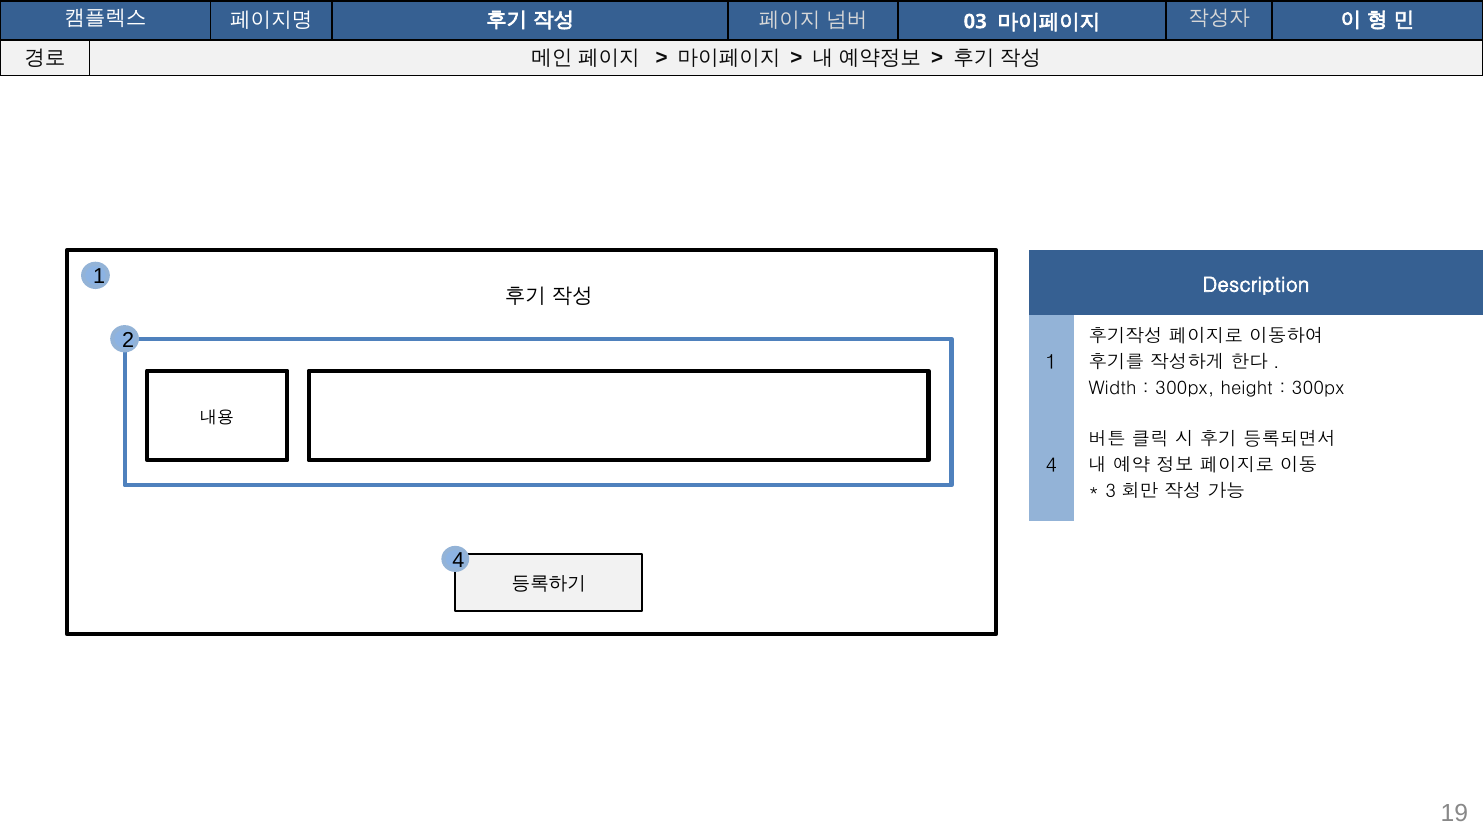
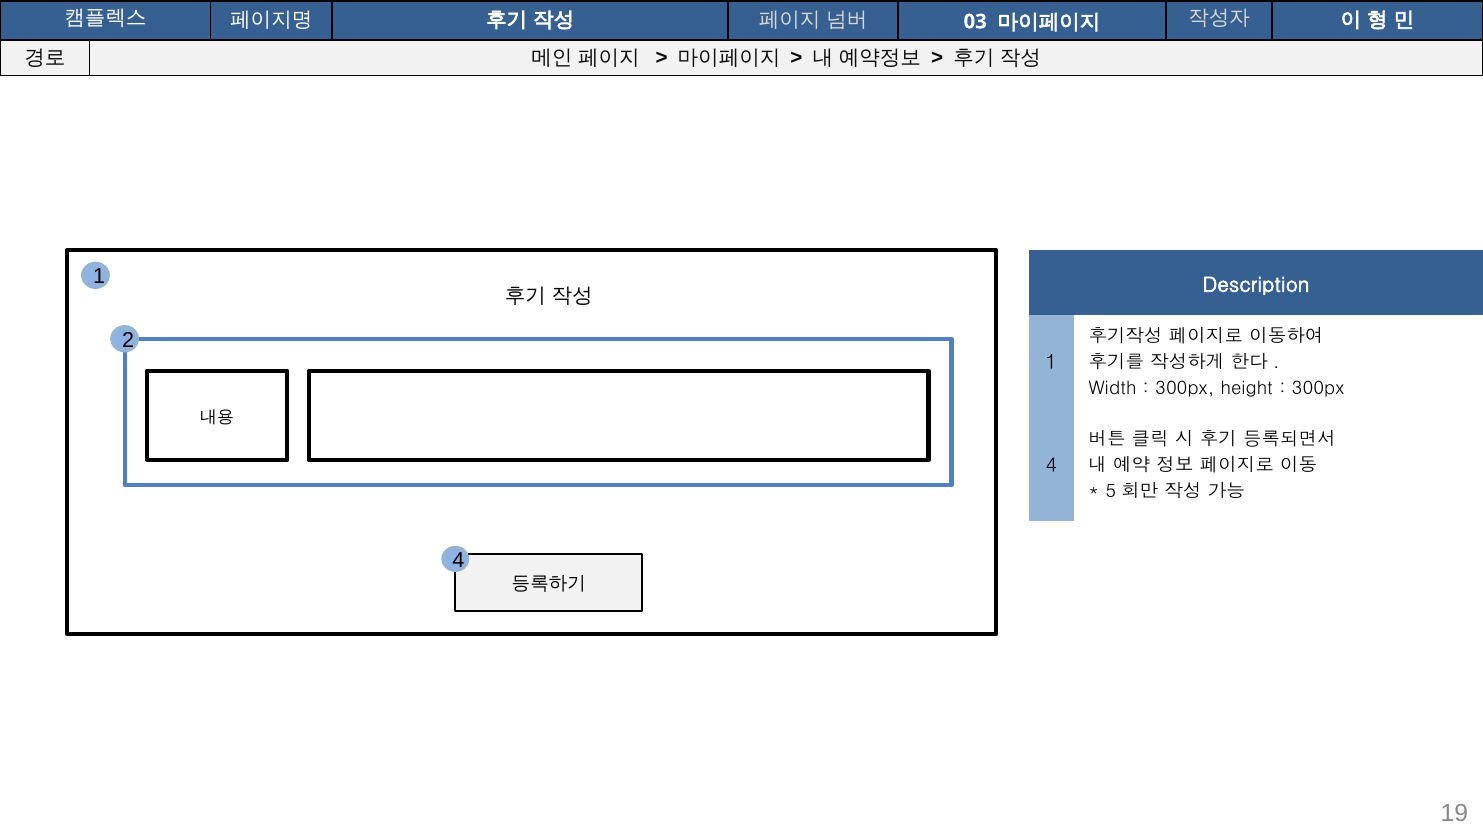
3: 3 -> 5 (1111, 491)
